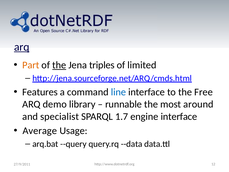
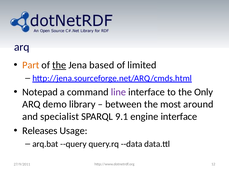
arq underline: present -> none (22, 47)
triples: triples -> based (102, 65)
Features: Features -> Notepad (40, 92)
line colour: blue -> purple (118, 92)
Free: Free -> Only (204, 92)
runnable: runnable -> between (123, 104)
1.7: 1.7 -> 9.1 (122, 116)
Average: Average -> Releases (40, 131)
